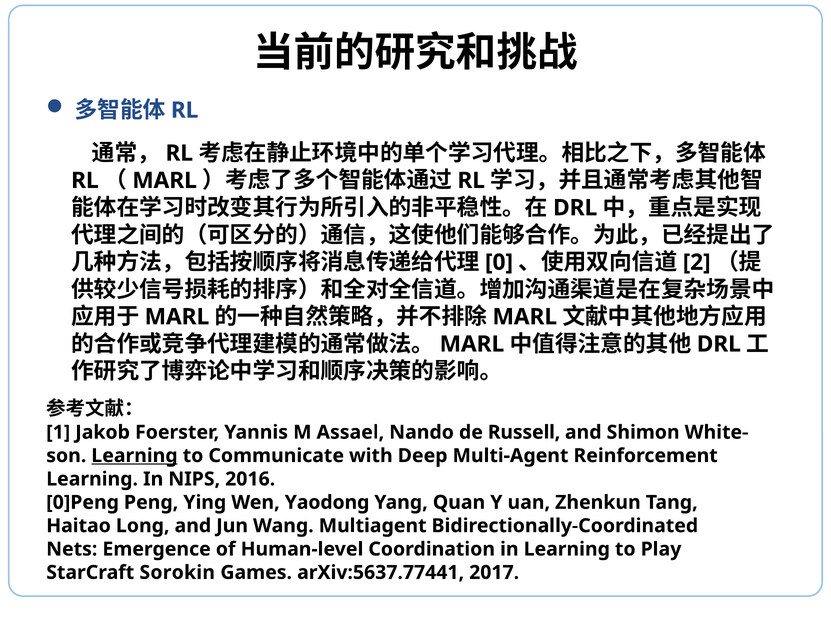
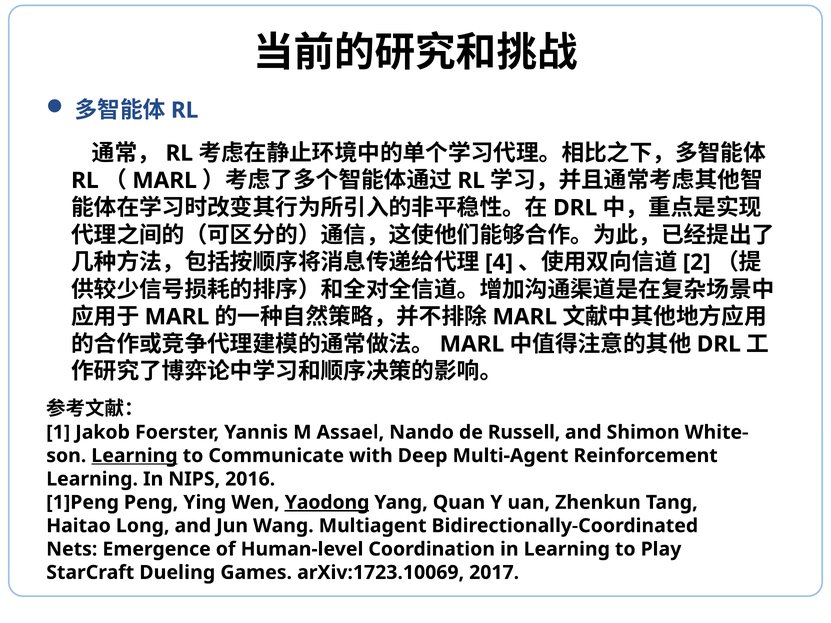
0: 0 -> 4 (499, 262)
0]Peng: 0]Peng -> 1]Peng (83, 503)
Yaodong underline: none -> present (327, 503)
Sorokin: Sorokin -> Dueling (177, 573)
arXiv:5637.77441: arXiv:5637.77441 -> arXiv:1723.10069 (381, 573)
